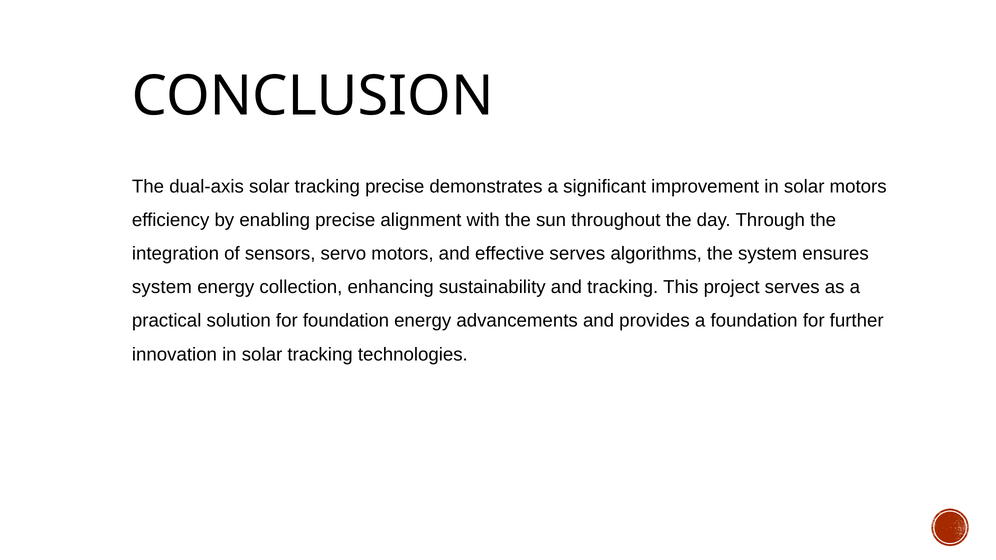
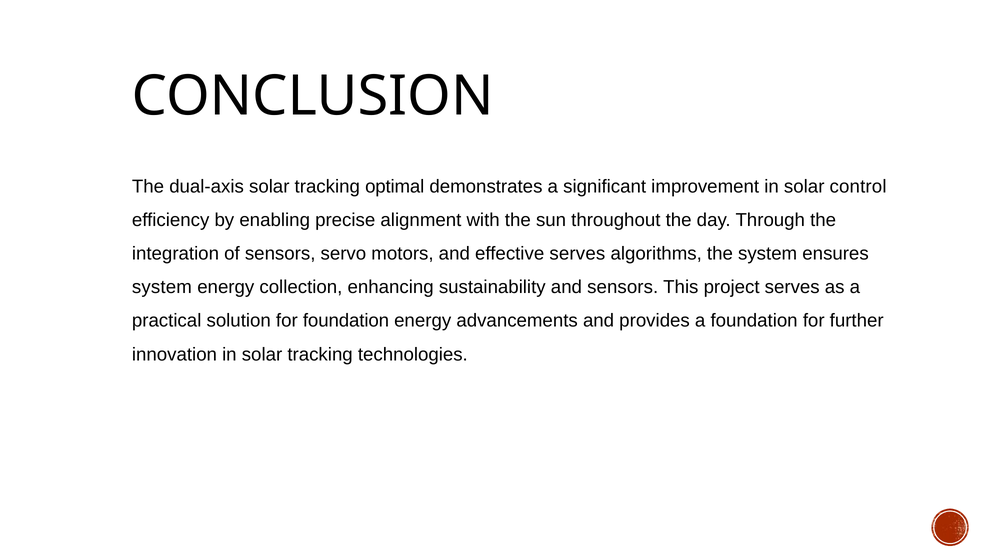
tracking precise: precise -> optimal (395, 186)
solar motors: motors -> control (858, 186)
and tracking: tracking -> sensors (623, 287)
